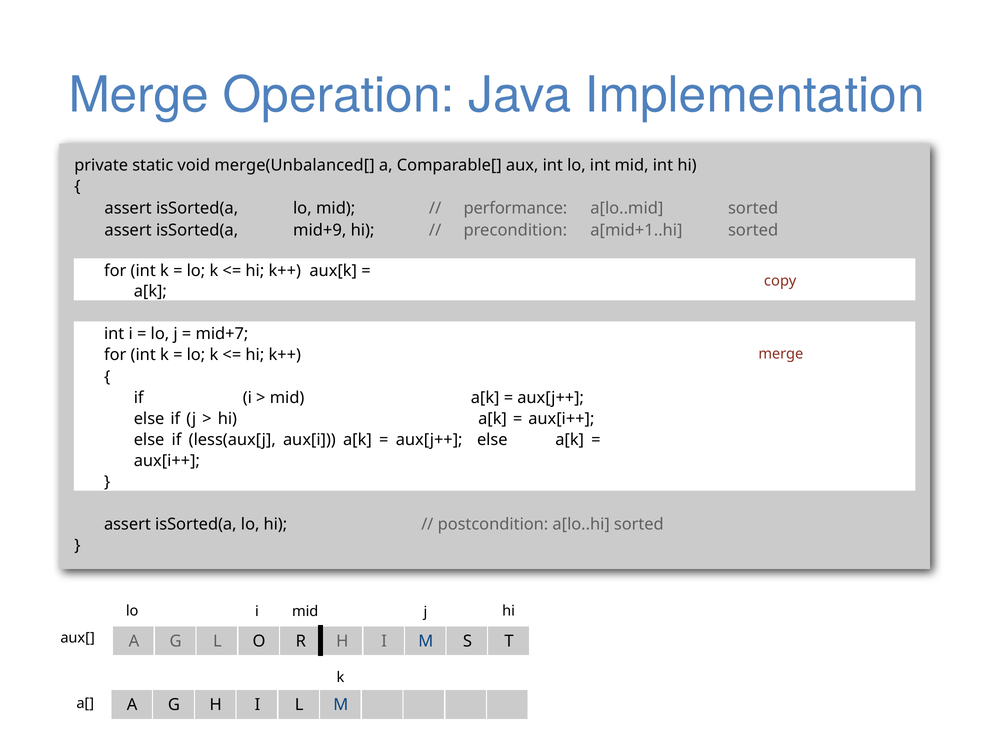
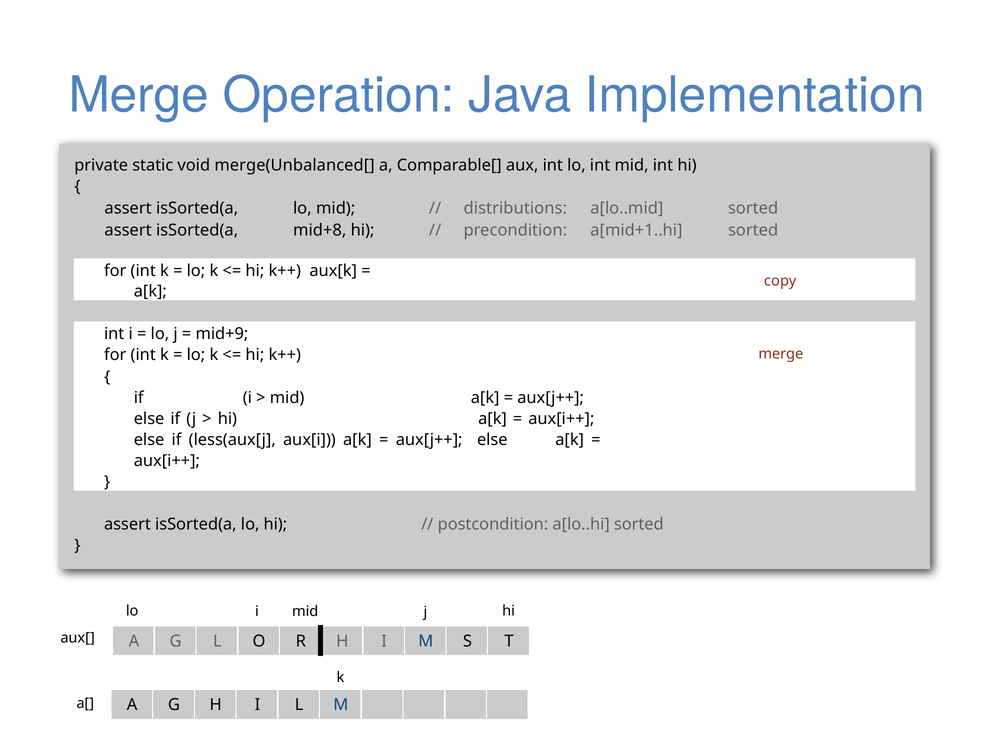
performance: performance -> distributions (515, 208)
mid+9: mid+9 -> mid+8 (320, 230)
mid+7: mid+7 -> mid+9 (222, 334)
